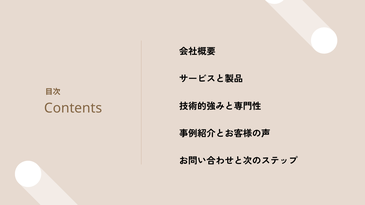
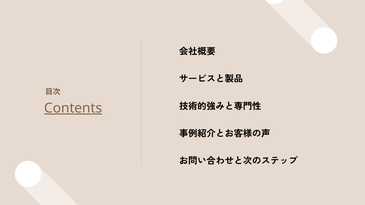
Contents underline: none -> present (73, 108)
